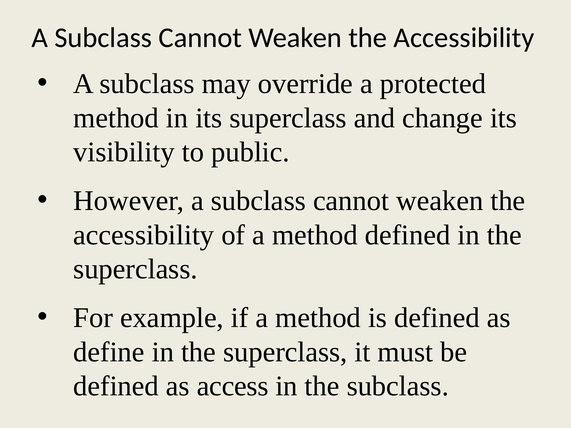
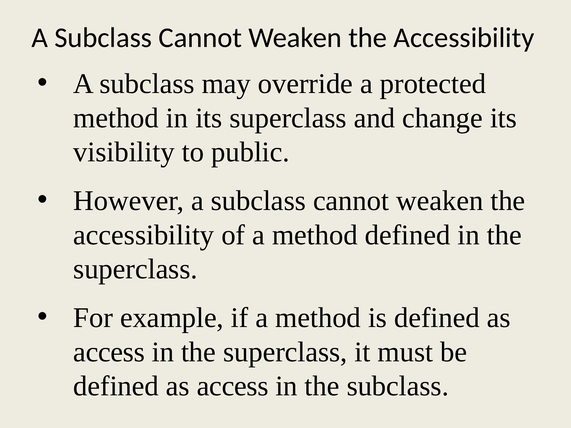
define: define -> access (109, 352)
